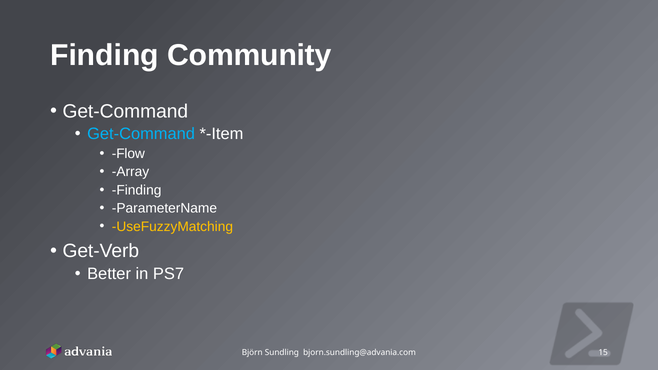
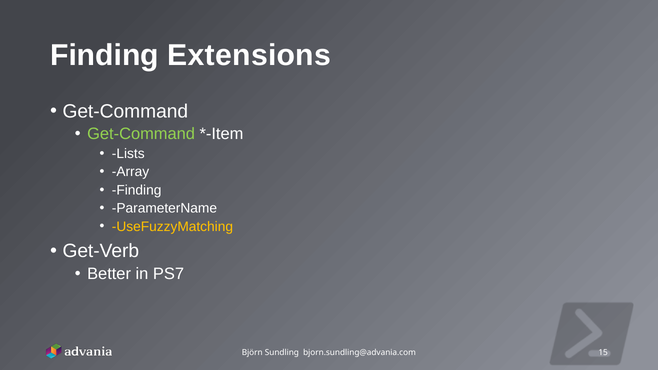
Community: Community -> Extensions (249, 55)
Get-Command colour: light blue -> light green (141, 134)
Flow: Flow -> Lists (128, 154)
